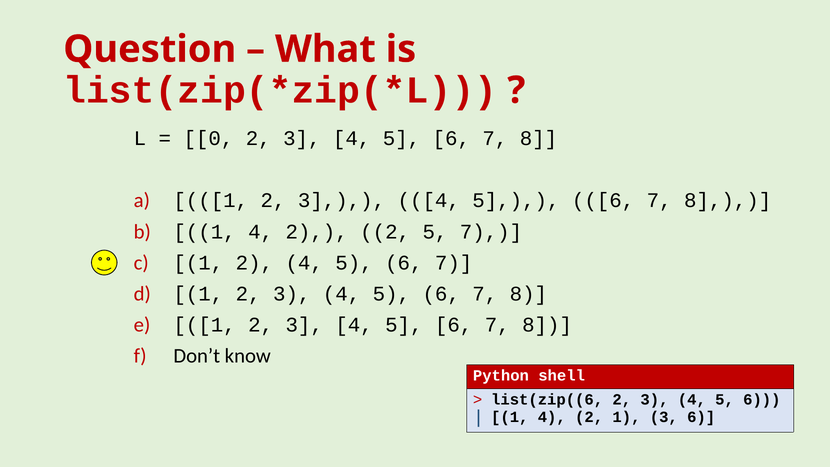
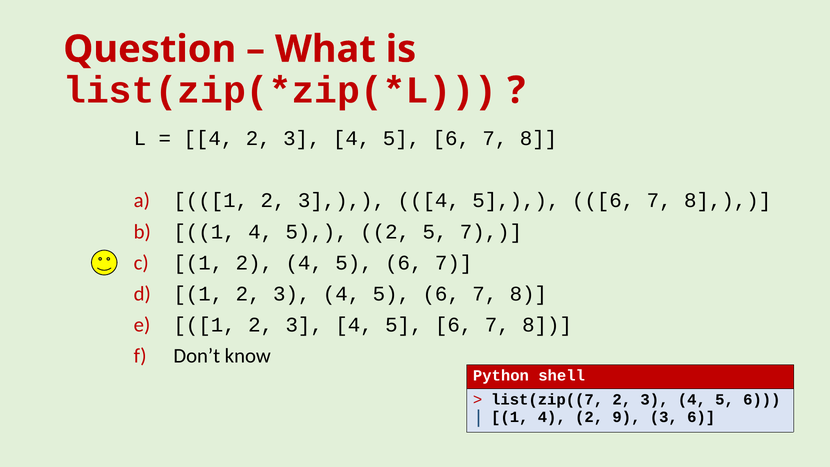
0: 0 -> 4 (208, 138)
2: 2 -> 5 (317, 232)
list(zip((6: list(zip((6 -> list(zip((7 (547, 399)
2 1: 1 -> 9 (626, 417)
